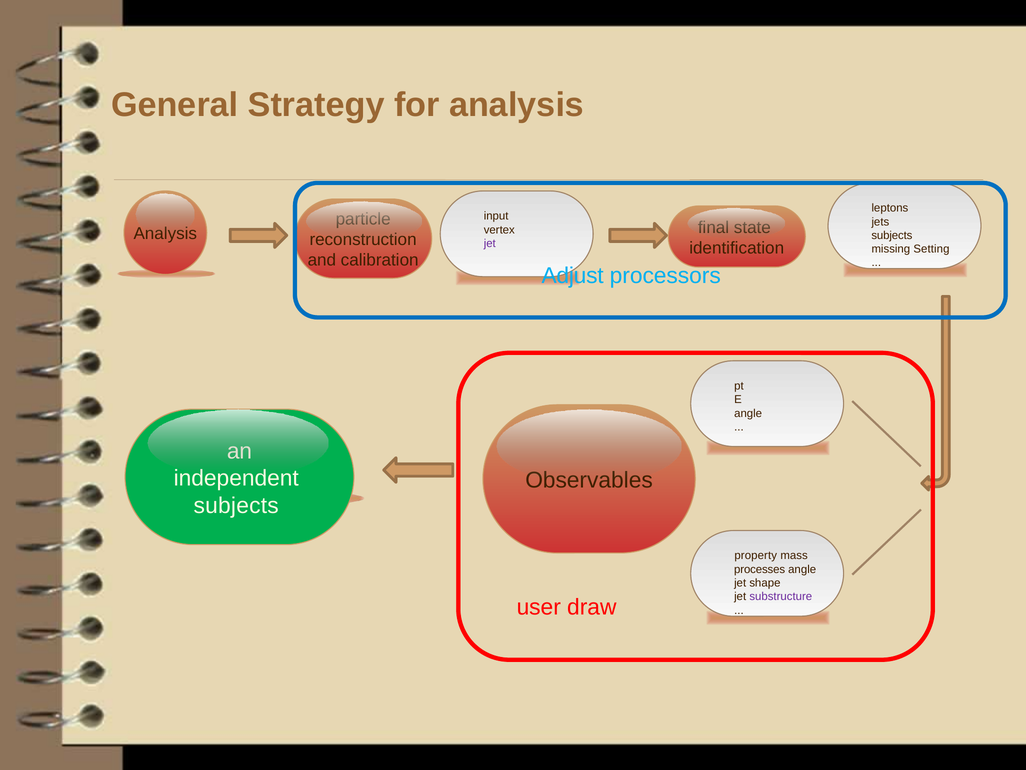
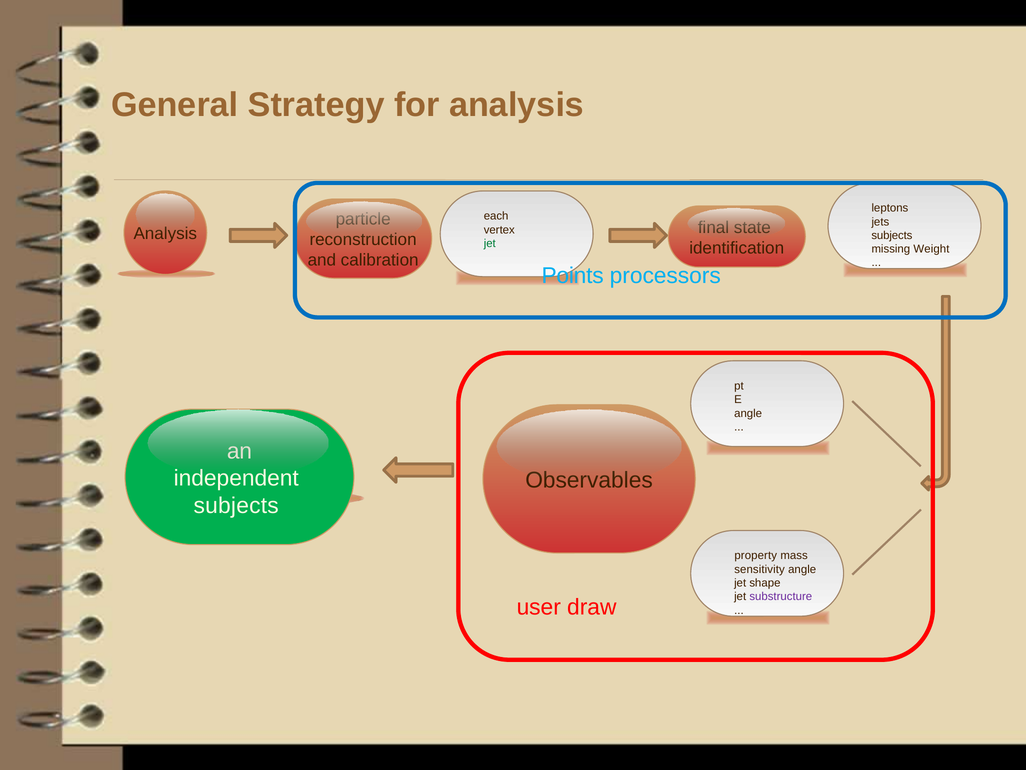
input: input -> each (496, 216)
jet colour: purple -> green (490, 243)
Setting: Setting -> Weight (931, 249)
Adjust: Adjust -> Points (573, 276)
processes: processes -> sensitivity (760, 569)
